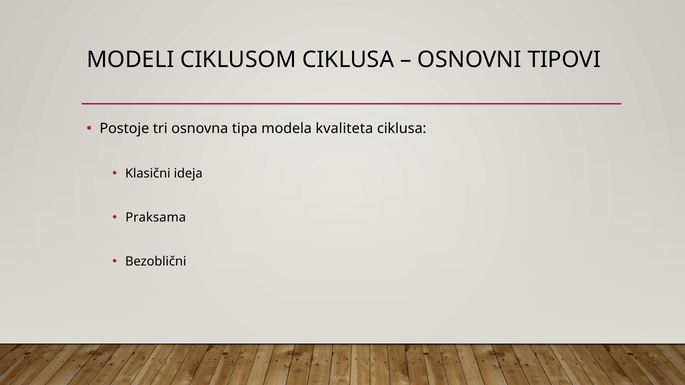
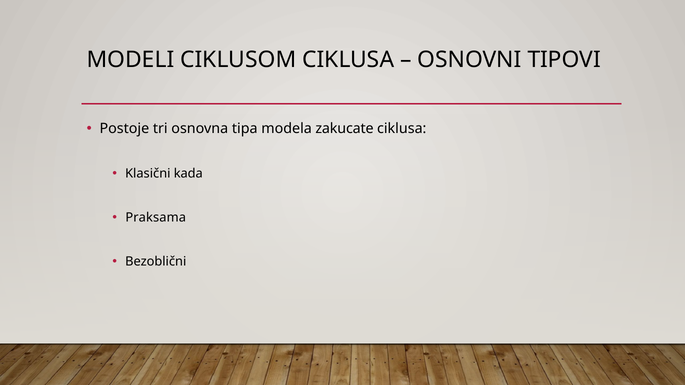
kvaliteta: kvaliteta -> zakucate (345, 129)
ideja: ideja -> kada (188, 174)
